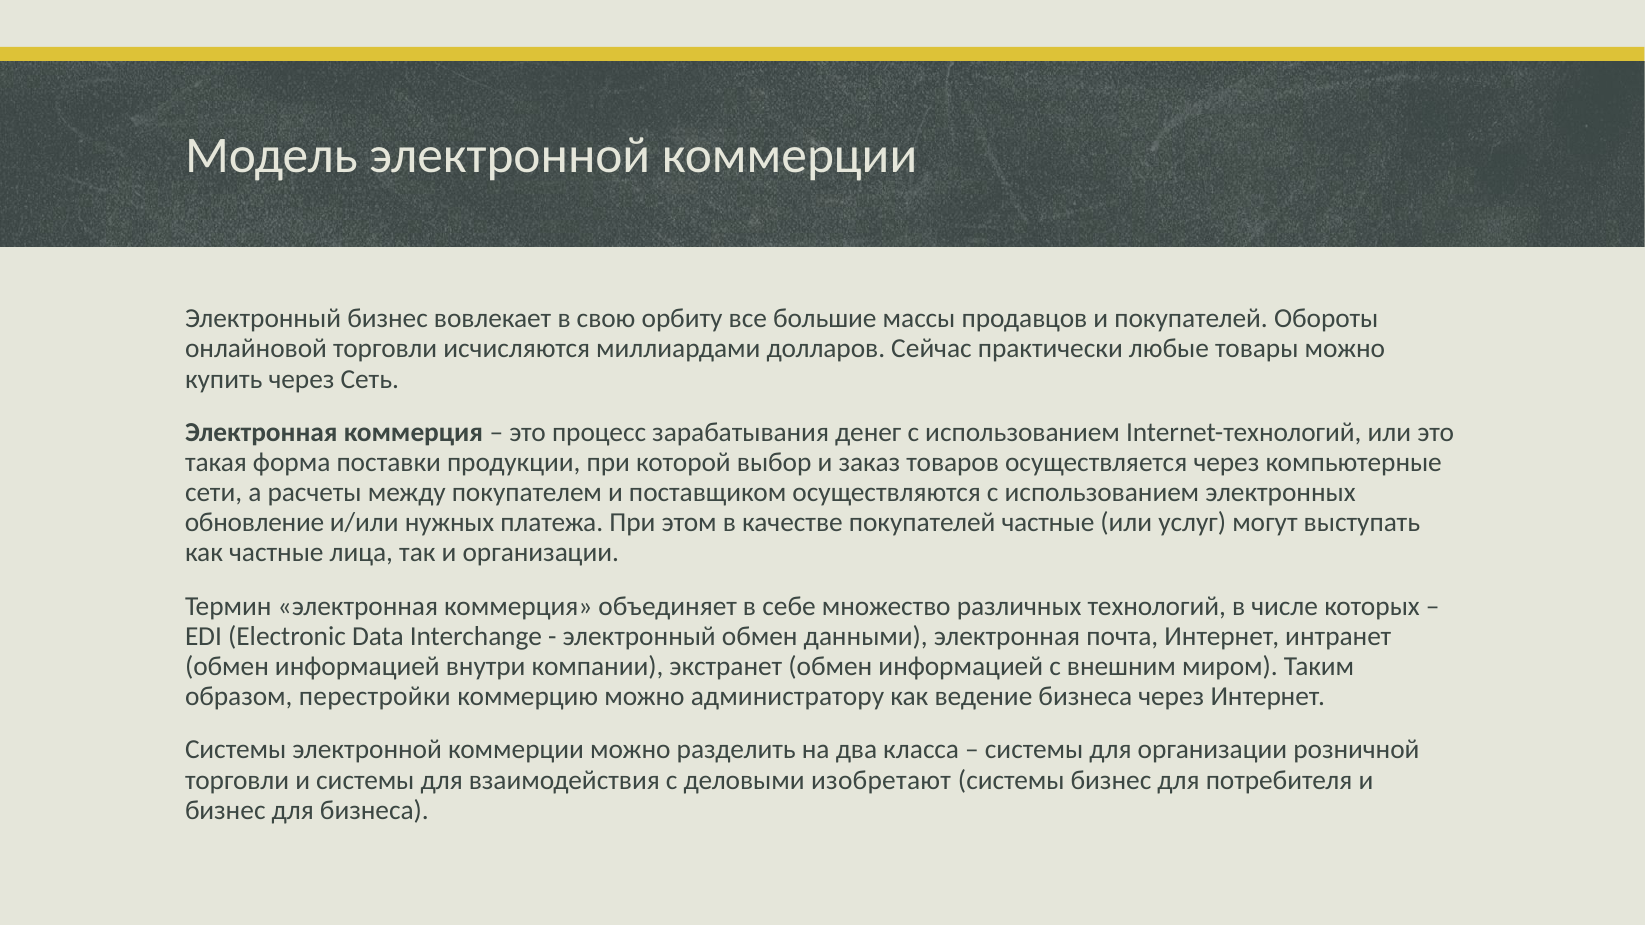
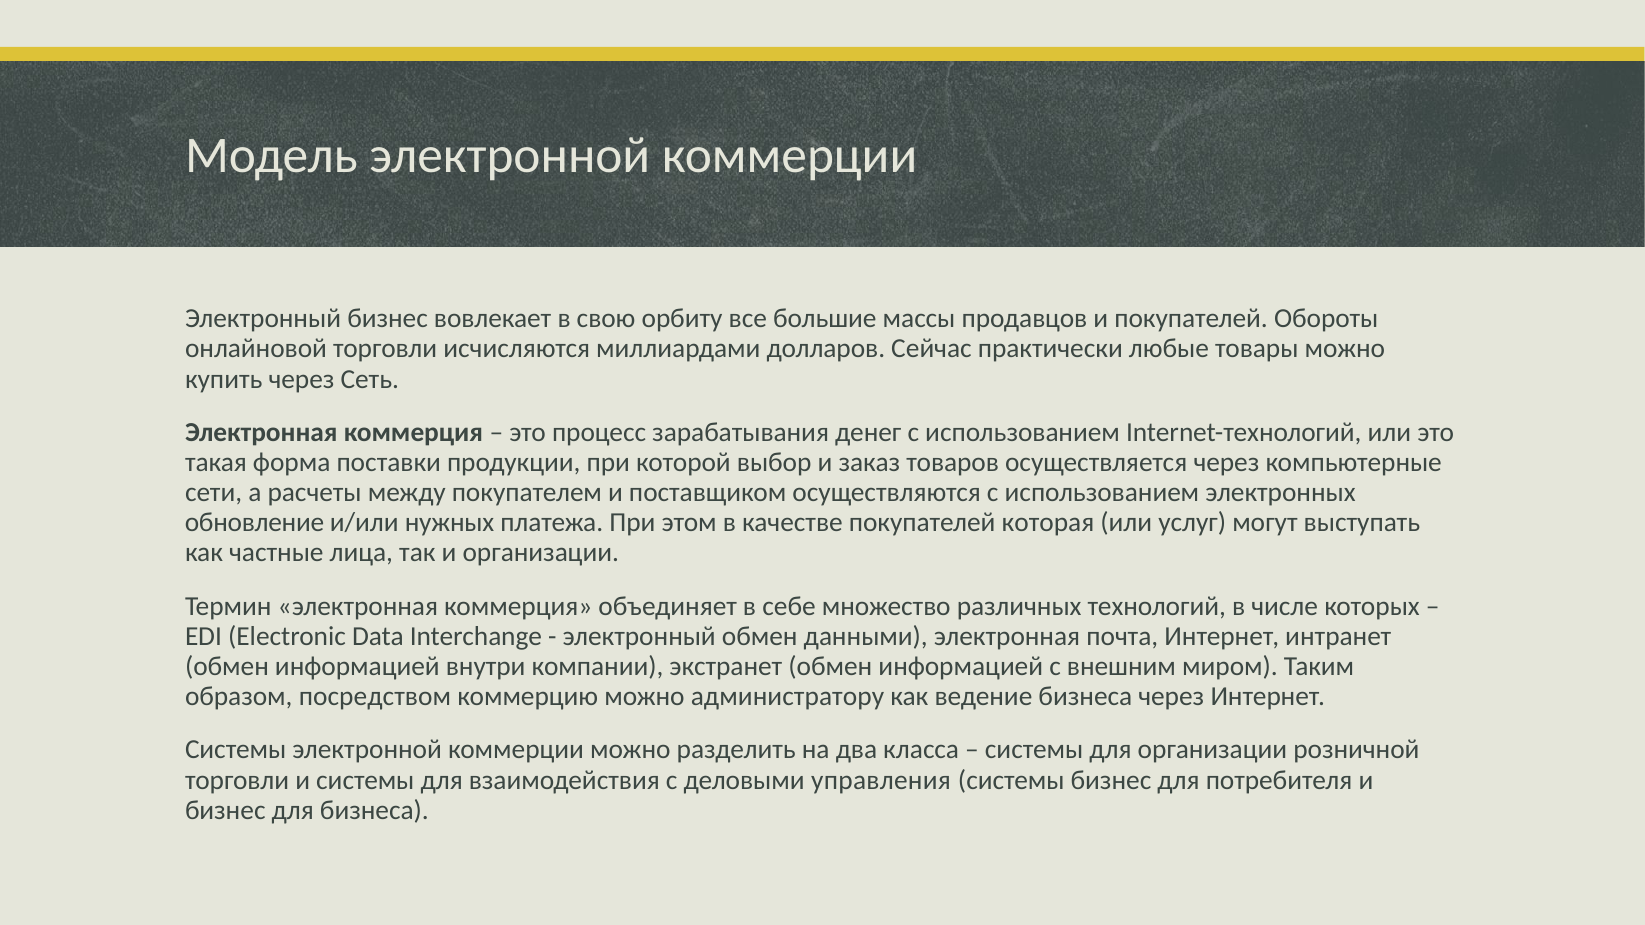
покупателей частные: частные -> которая (1048, 523)
перестройки: перестройки -> посредством (375, 697)
изобретают: изобретают -> управления (881, 780)
